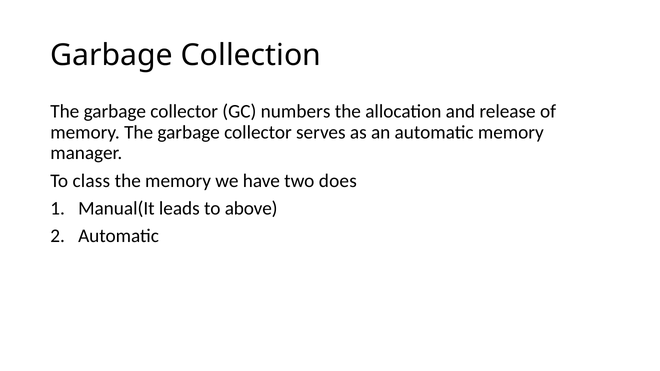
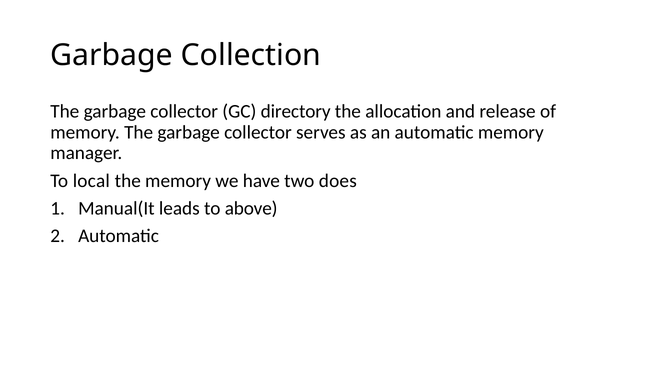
numbers: numbers -> directory (296, 112)
class: class -> local (91, 181)
